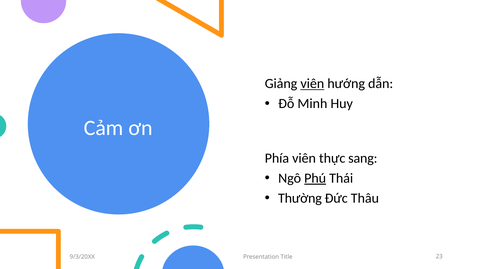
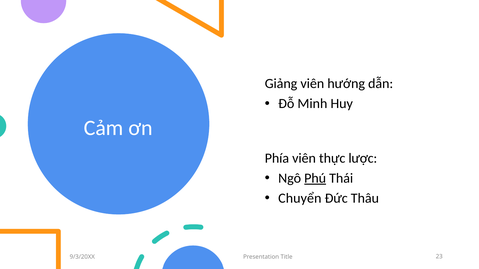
viên underline: present -> none (312, 84)
sang: sang -> lược (363, 158)
Thường: Thường -> Chuyển (300, 198)
